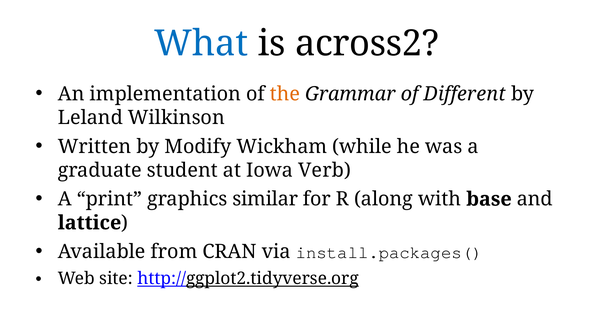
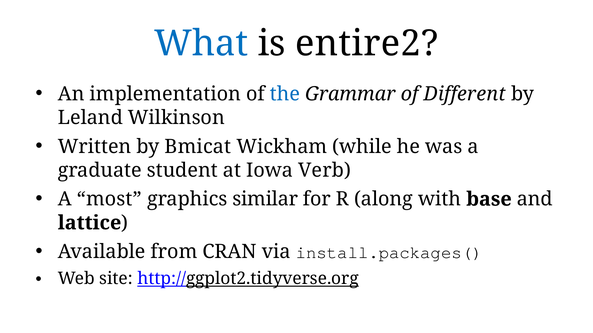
across2: across2 -> entire2 (367, 44)
the colour: orange -> blue (285, 94)
Modify: Modify -> Bmicat (198, 147)
print: print -> most (109, 199)
